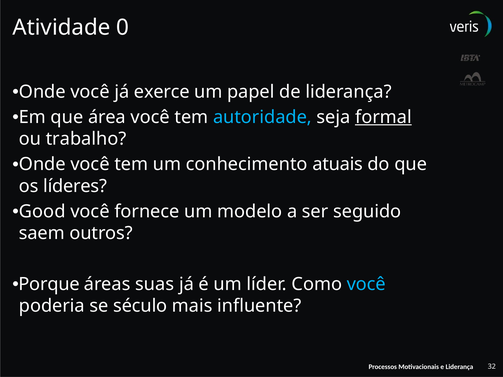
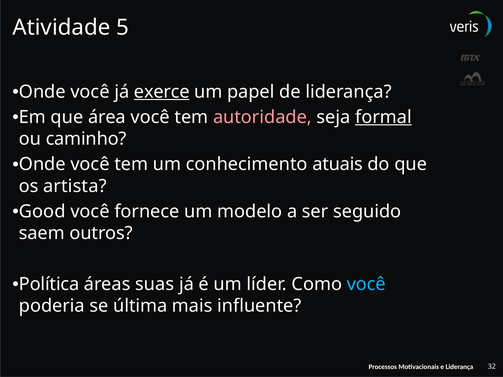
0: 0 -> 5 (123, 28)
exerce underline: none -> present (162, 92)
autoridade colour: light blue -> pink (262, 117)
trabalho: trabalho -> caminho (86, 139)
líderes: líderes -> artista (75, 186)
Porque: Porque -> Política (49, 284)
século: século -> última (140, 306)
